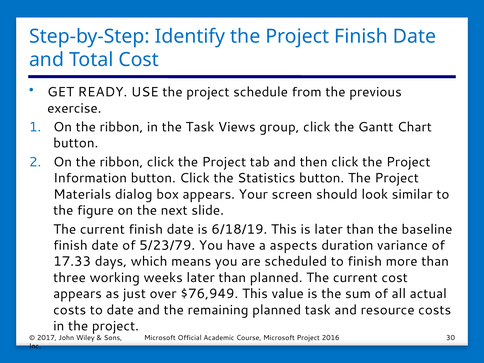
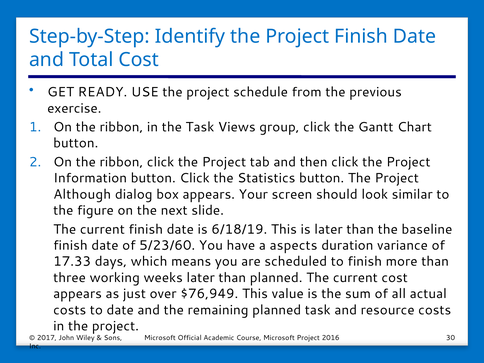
Materials: Materials -> Although (82, 194)
5/23/79: 5/23/79 -> 5/23/60 (167, 245)
